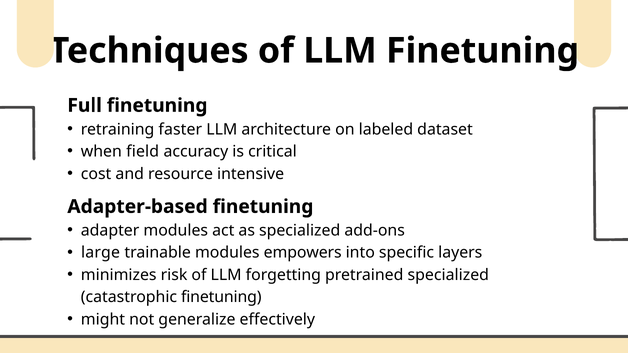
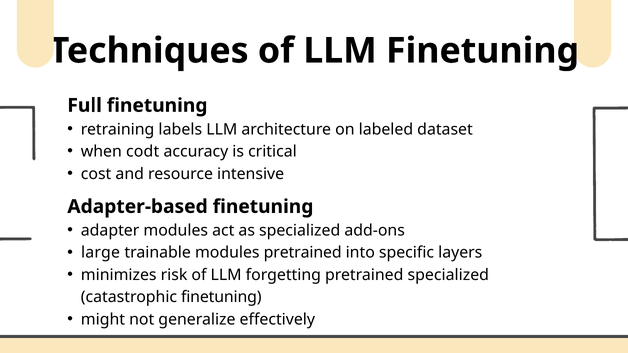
faster: faster -> labels (180, 130)
field: field -> codt (143, 152)
modules empowers: empowers -> pretrained (303, 253)
